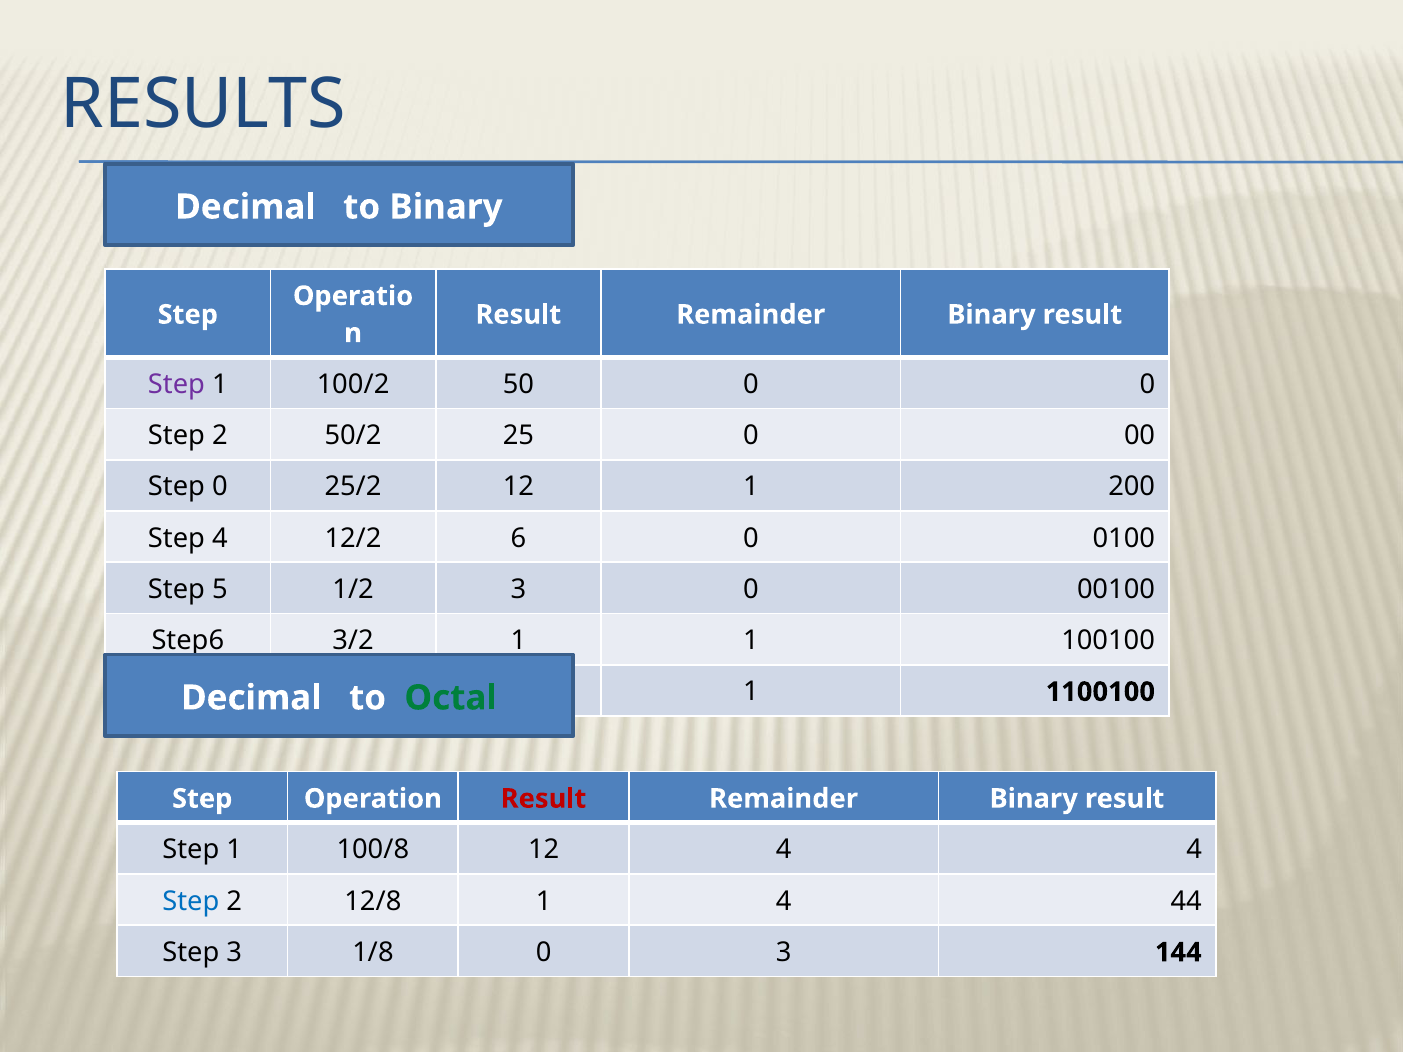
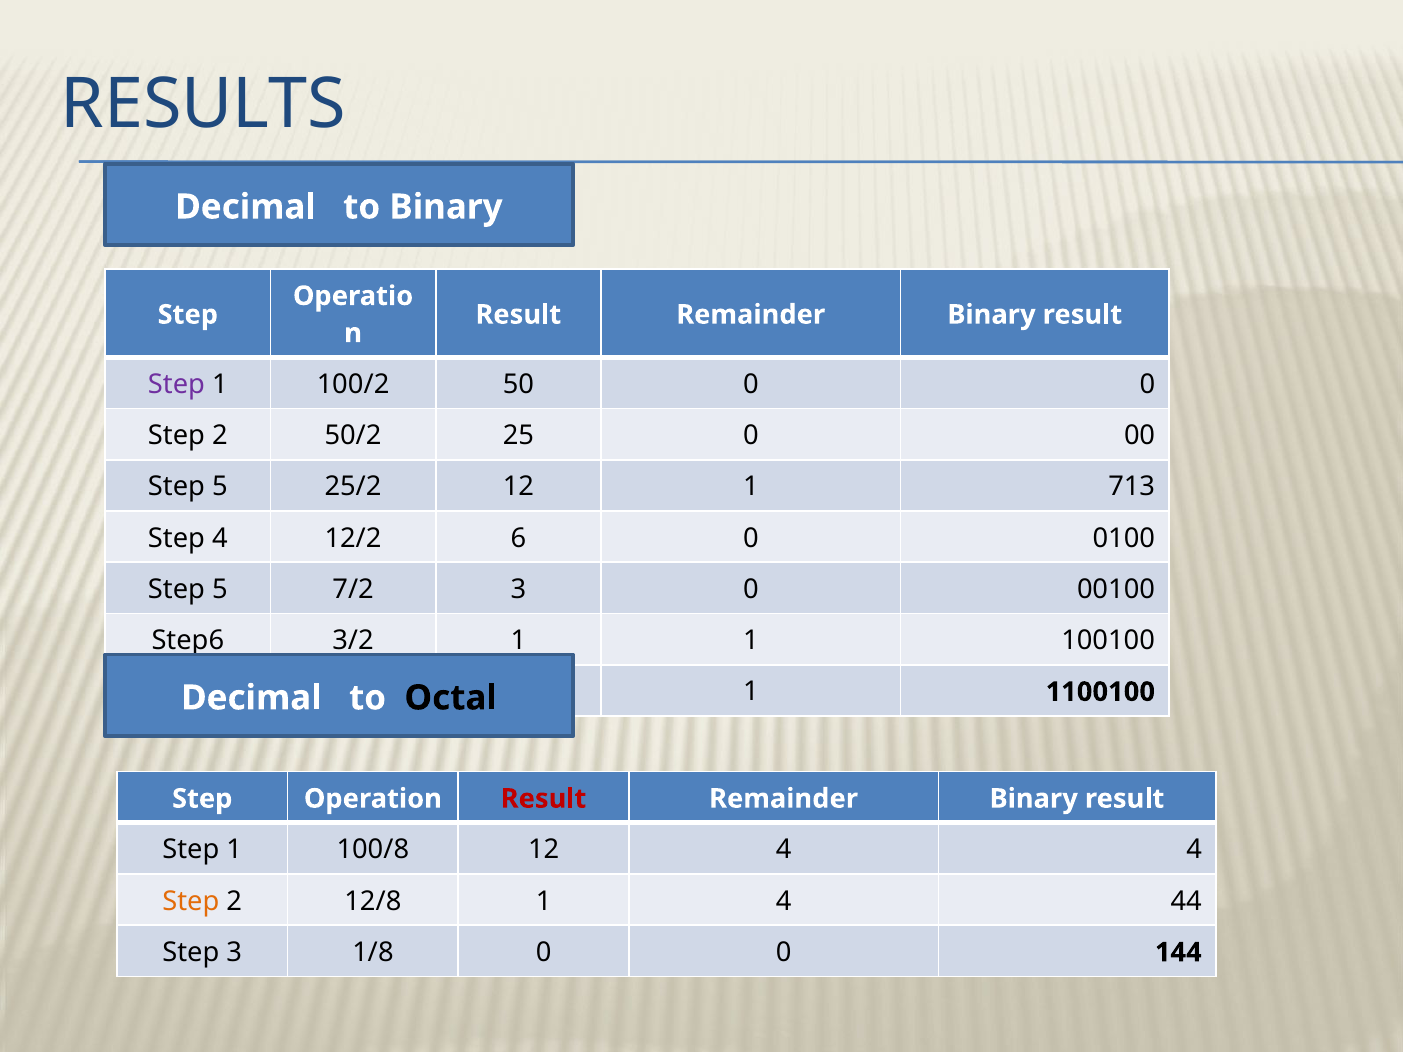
0: 0 -> 5 (220, 487)
200: 200 -> 713 (1132, 487)
1/2: 1/2 -> 7/2 (353, 590)
Octal colour: green -> black (451, 698)
Step colour: blue -> orange (191, 901)
1/8 0 3: 3 -> 0 (784, 953)
